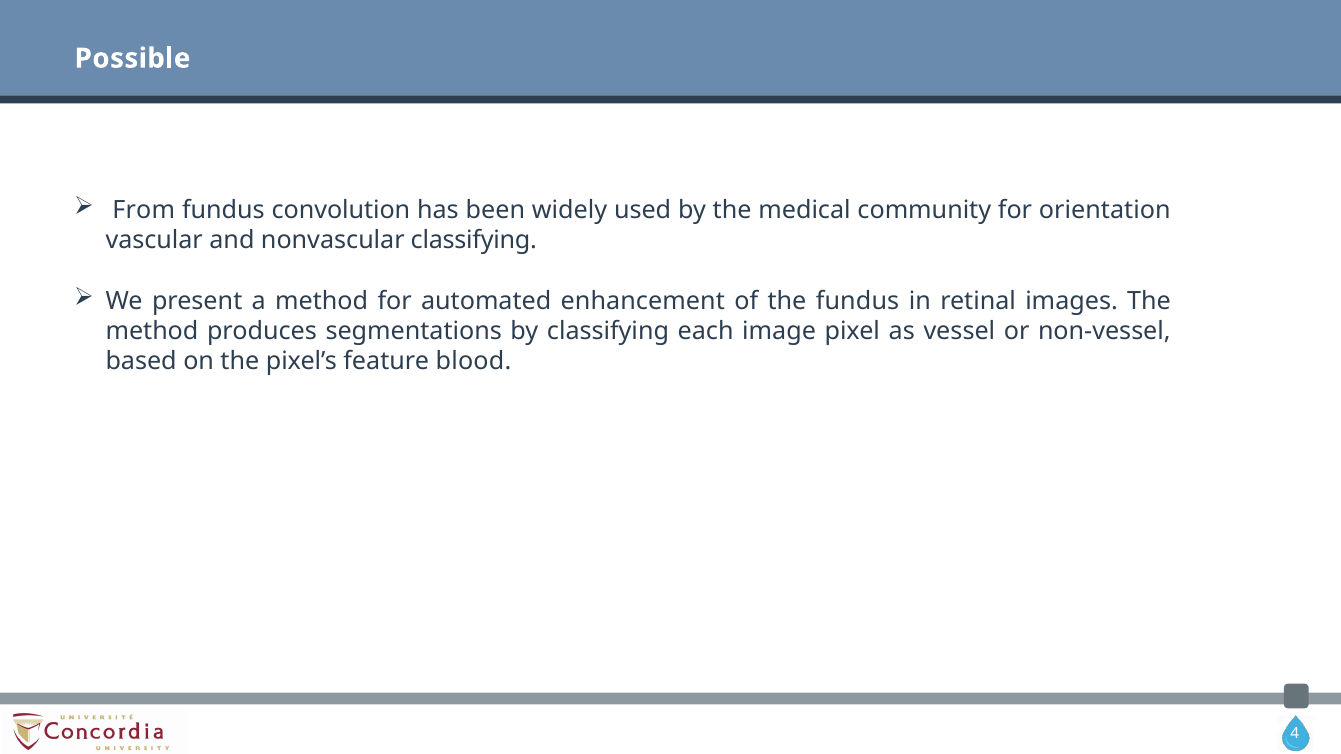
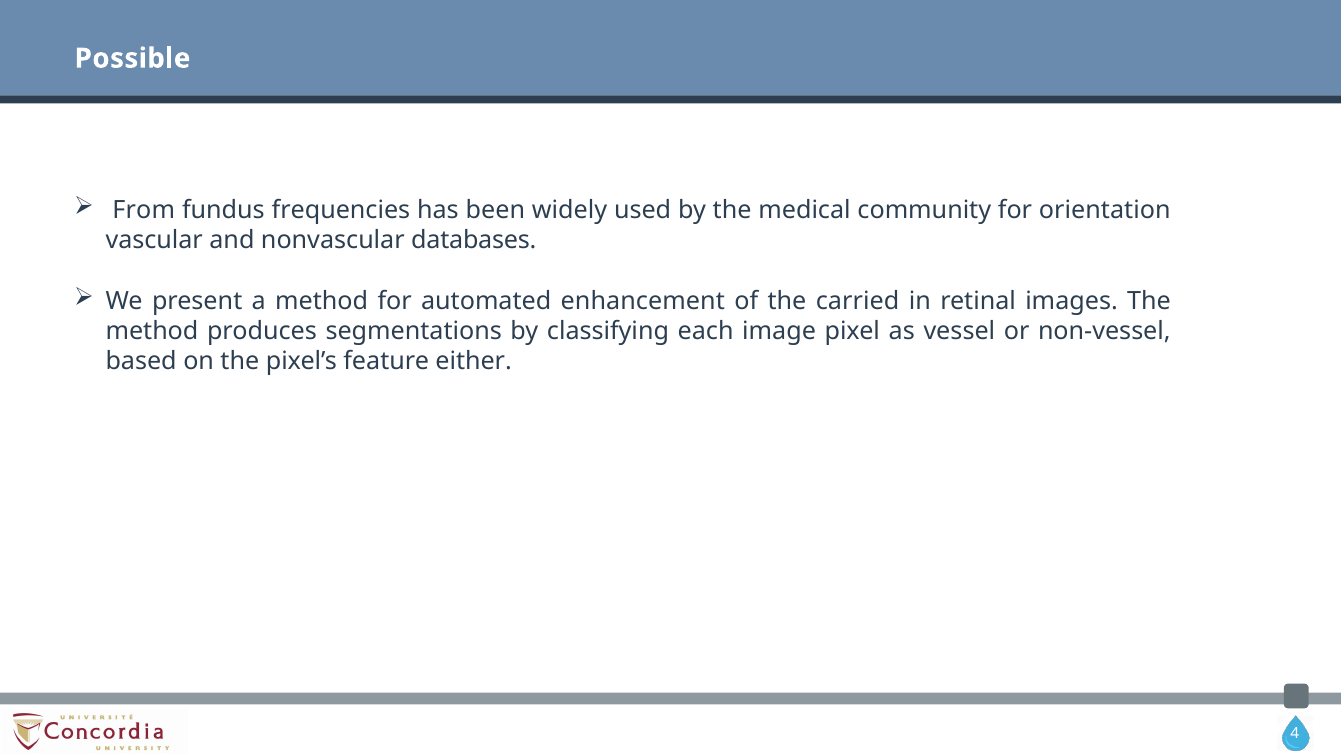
convolution: convolution -> frequencies (341, 210)
nonvascular classifying: classifying -> databases (474, 241)
the fundus: fundus -> carried (858, 301)
blood: blood -> either (474, 361)
